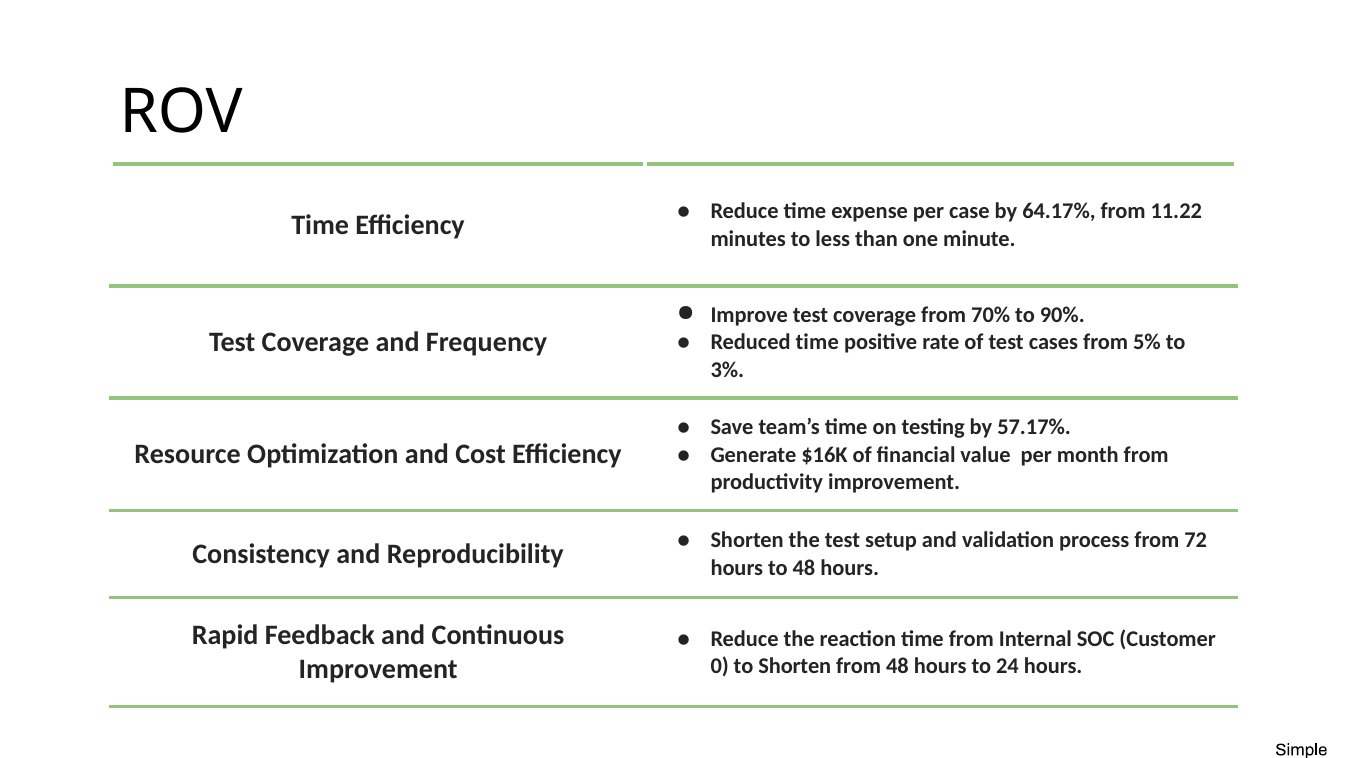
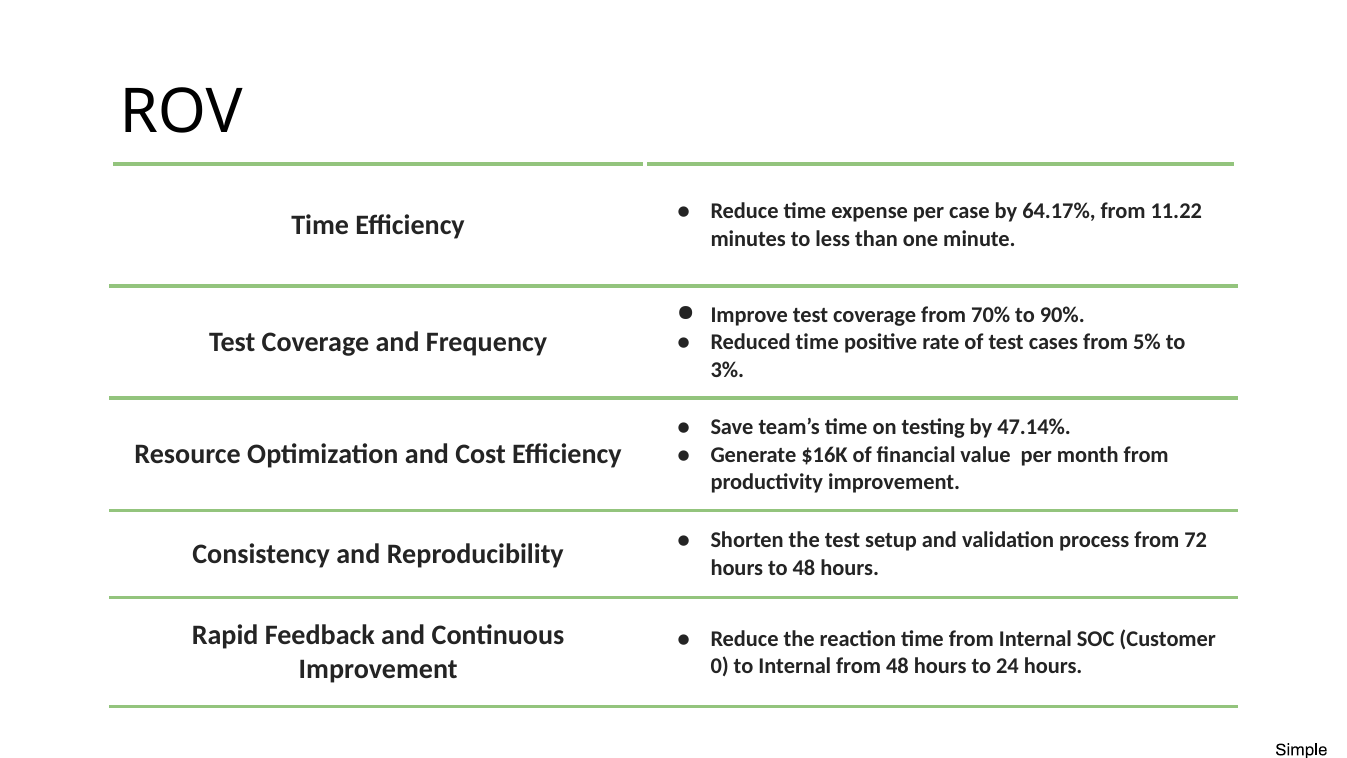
57.17%: 57.17% -> 47.14% (1034, 427)
to Shorten: Shorten -> Internal (795, 666)
